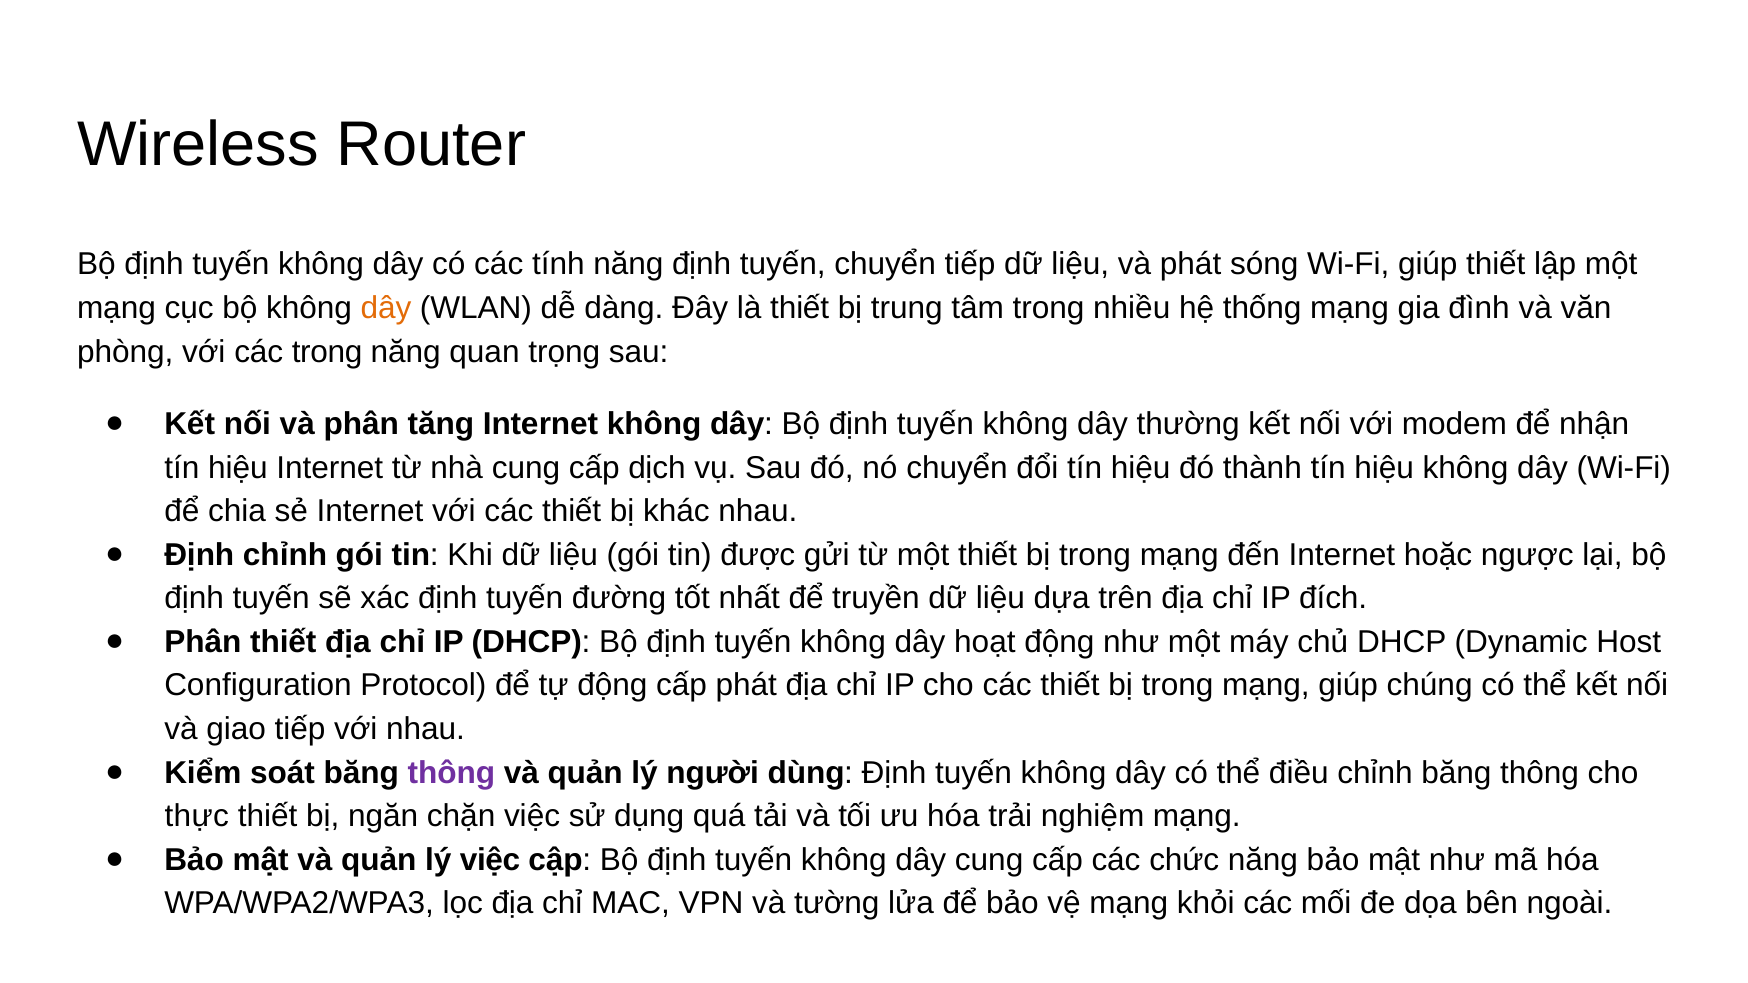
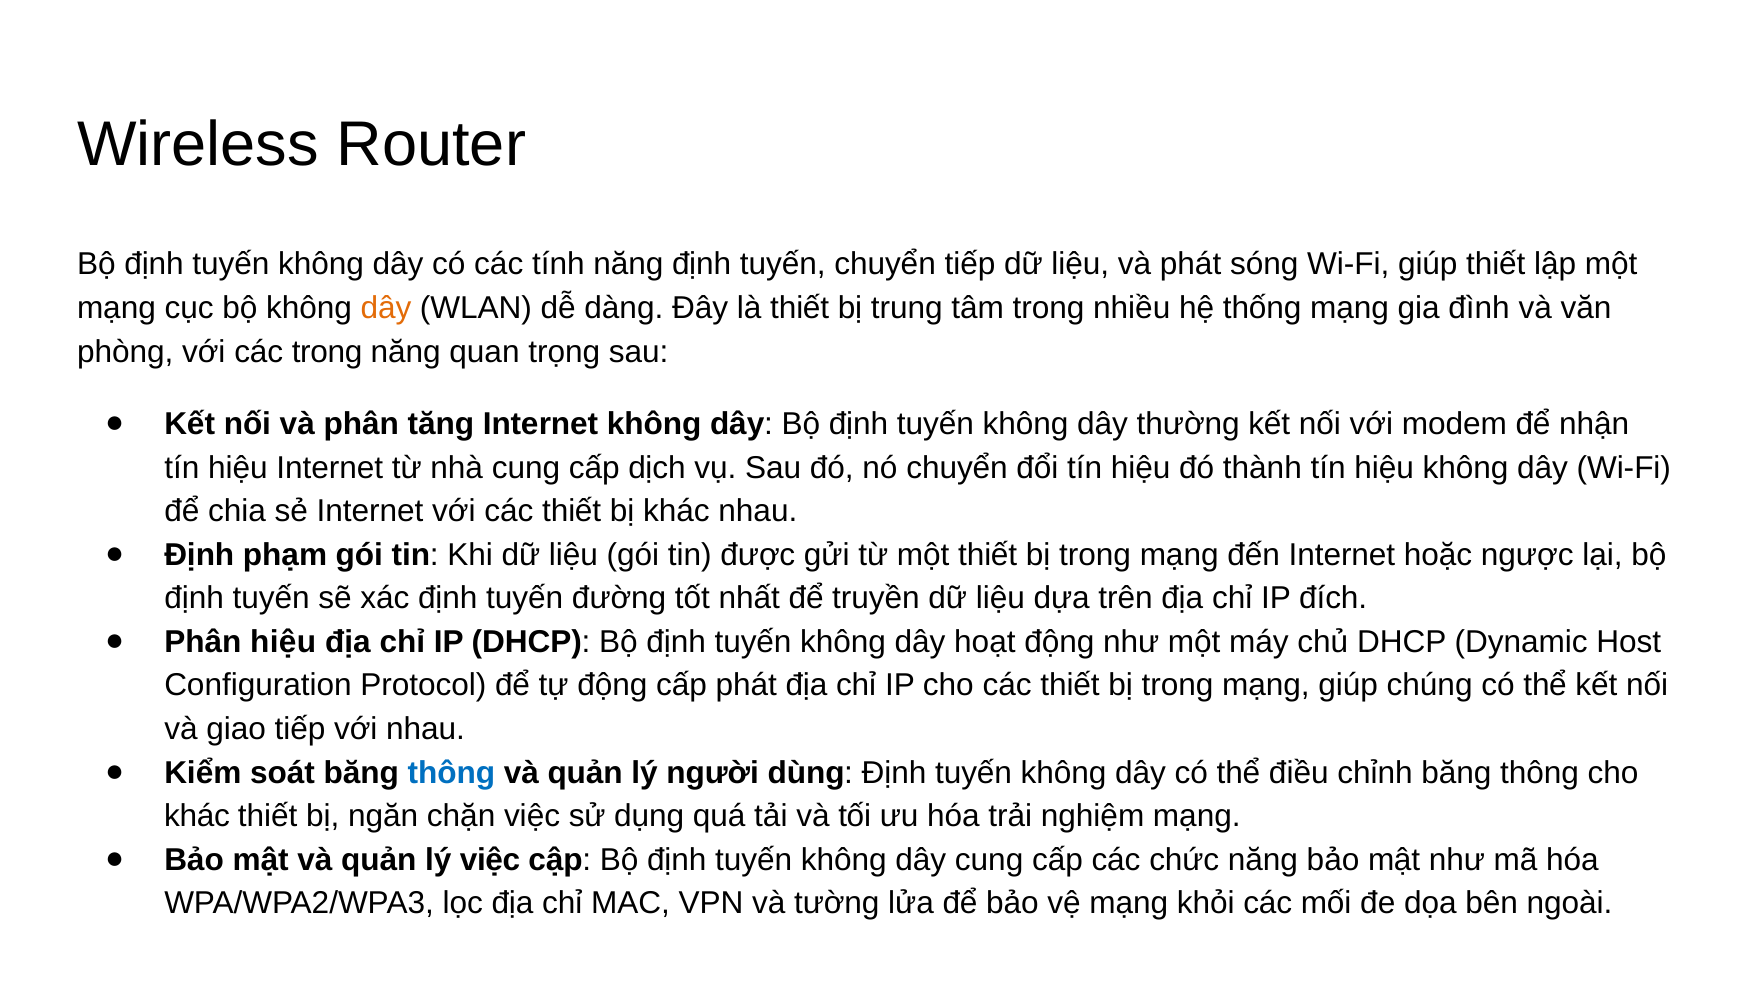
Định chỉnh: chỉnh -> phạm (285, 555)
Phân thiết: thiết -> hiệu (283, 642)
thông colour: purple -> blue (451, 773)
thực: thực -> khác (197, 816)
